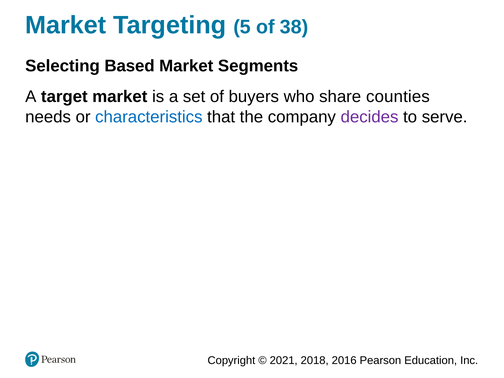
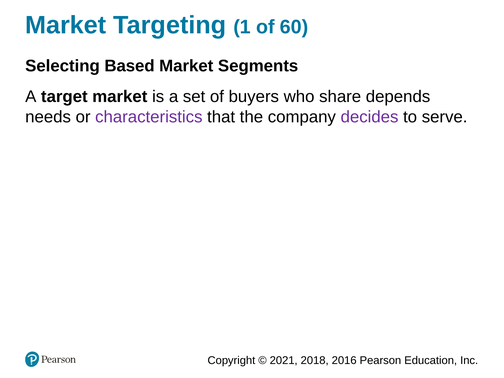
5: 5 -> 1 (242, 27)
38: 38 -> 60 (294, 27)
counties: counties -> depends (398, 97)
characteristics colour: blue -> purple (149, 117)
